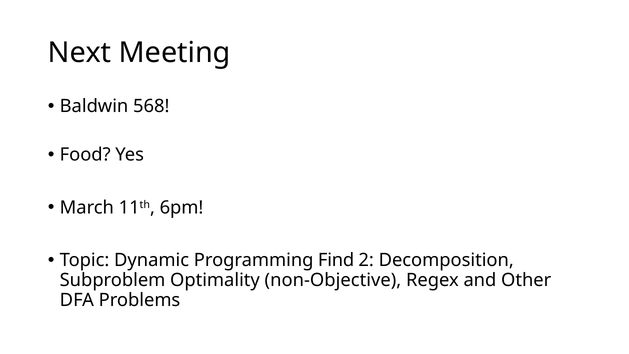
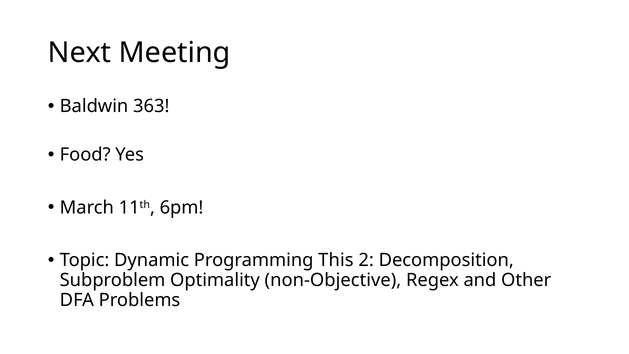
568: 568 -> 363 (151, 106)
Find: Find -> This (336, 260)
